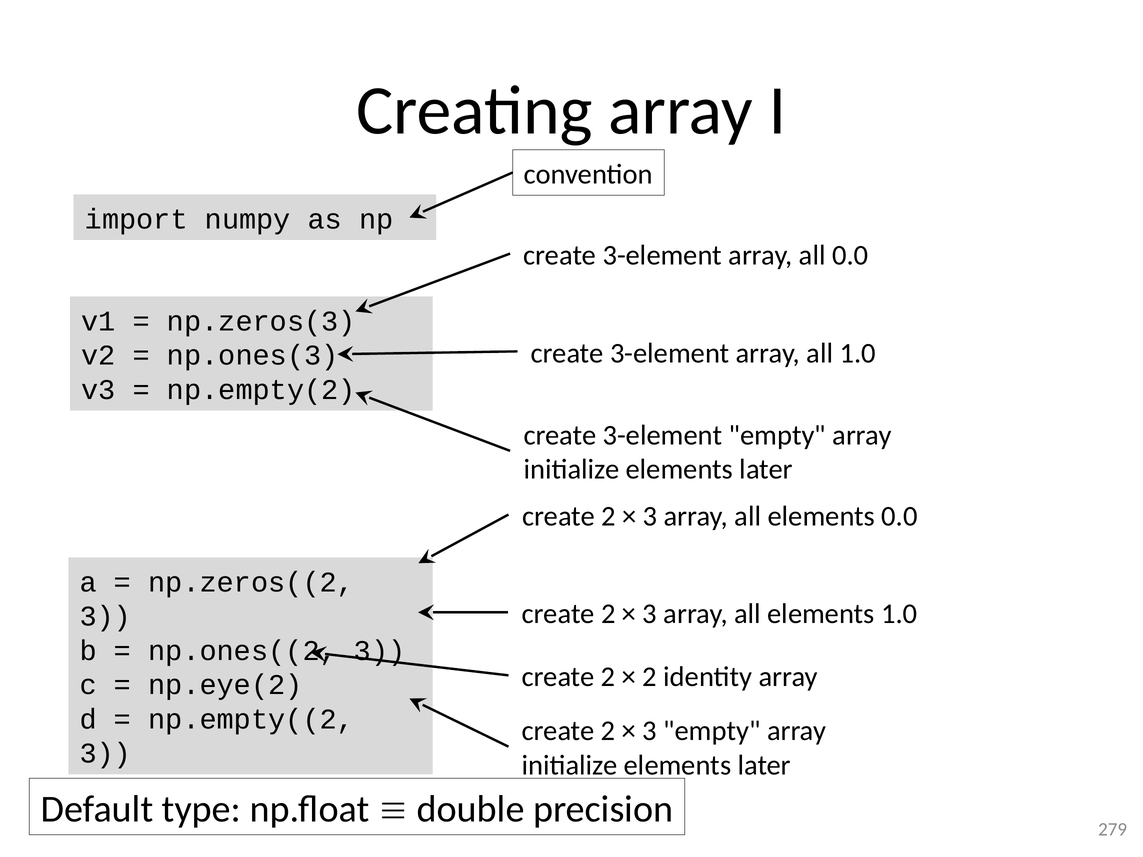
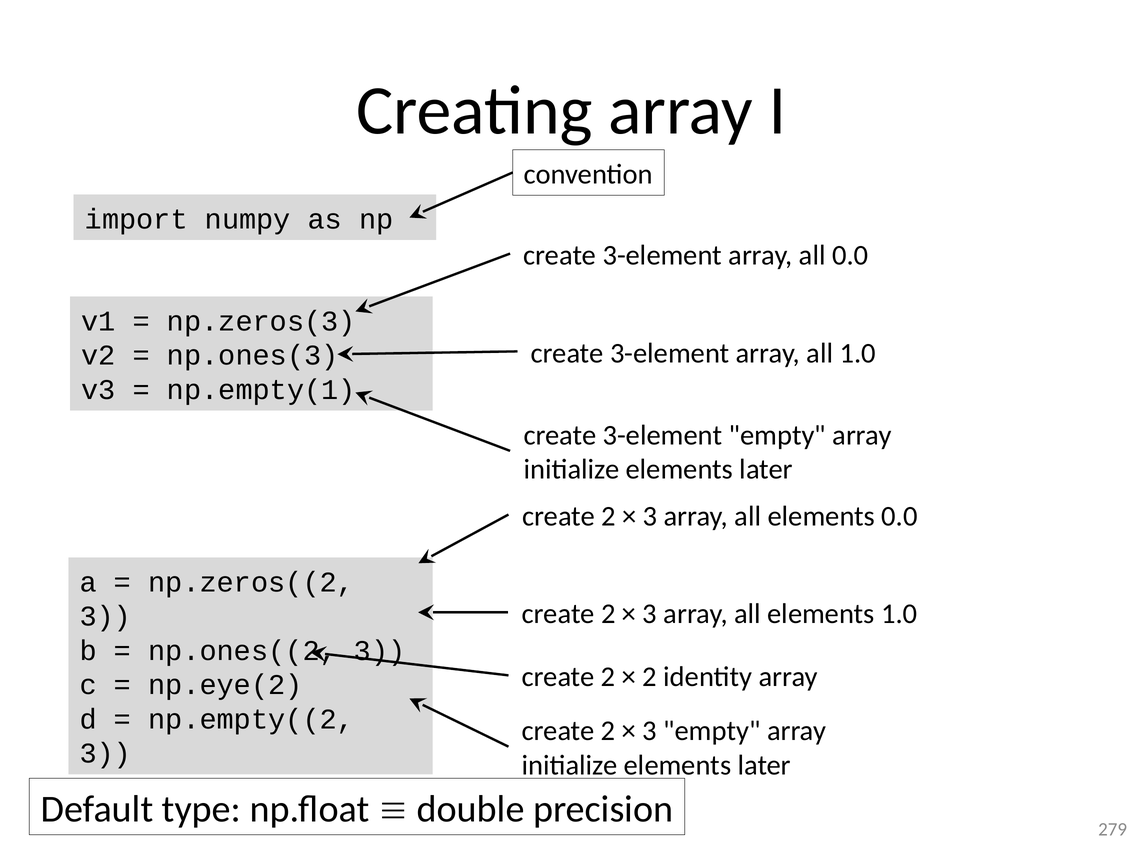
np.empty(2: np.empty(2 -> np.empty(1 (261, 390)
